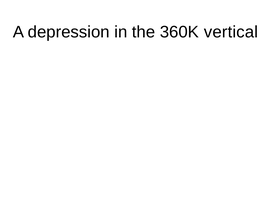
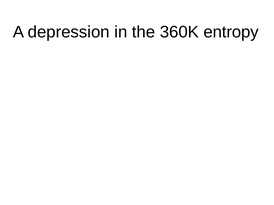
vertical: vertical -> entropy (231, 32)
